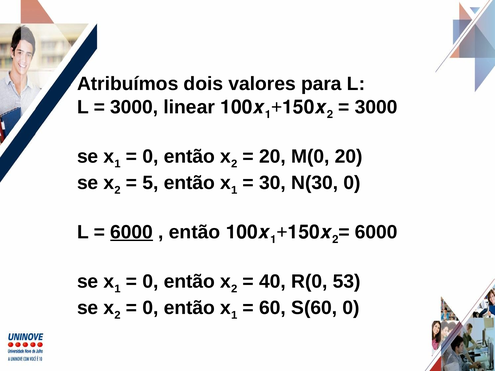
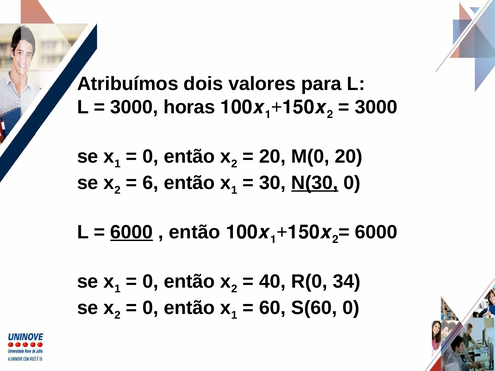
linear: linear -> horas (189, 107)
5: 5 -> 6 (150, 183)
N(30 underline: none -> present (315, 183)
53: 53 -> 34 (347, 282)
